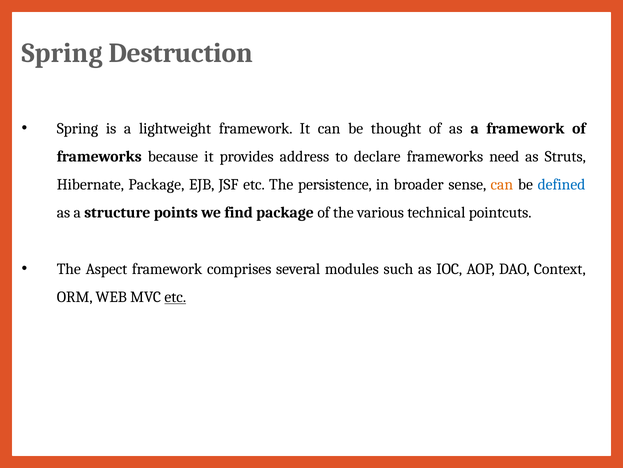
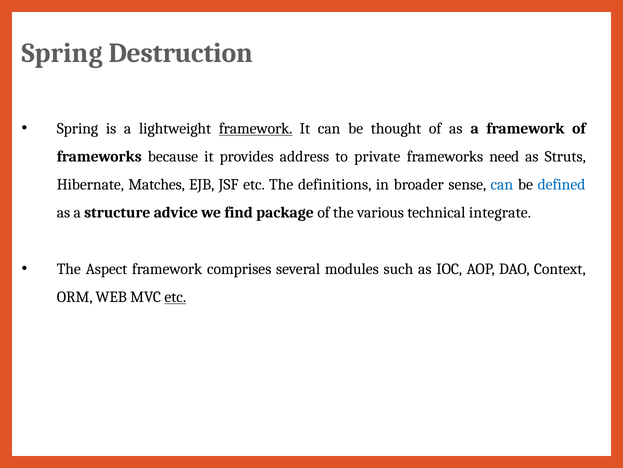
framework underline: none -> present (256, 128)
declare: declare -> private (377, 156)
Hibernate Package: Package -> Matches (157, 184)
persistence: persistence -> definitions (335, 184)
can colour: orange -> blue (502, 184)
points: points -> advice (176, 212)
pointcuts: pointcuts -> integrate (500, 212)
